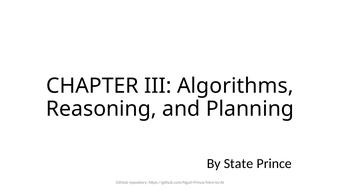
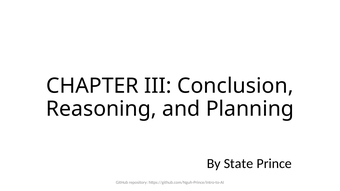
Algorithms: Algorithms -> Conclusion (235, 86)
